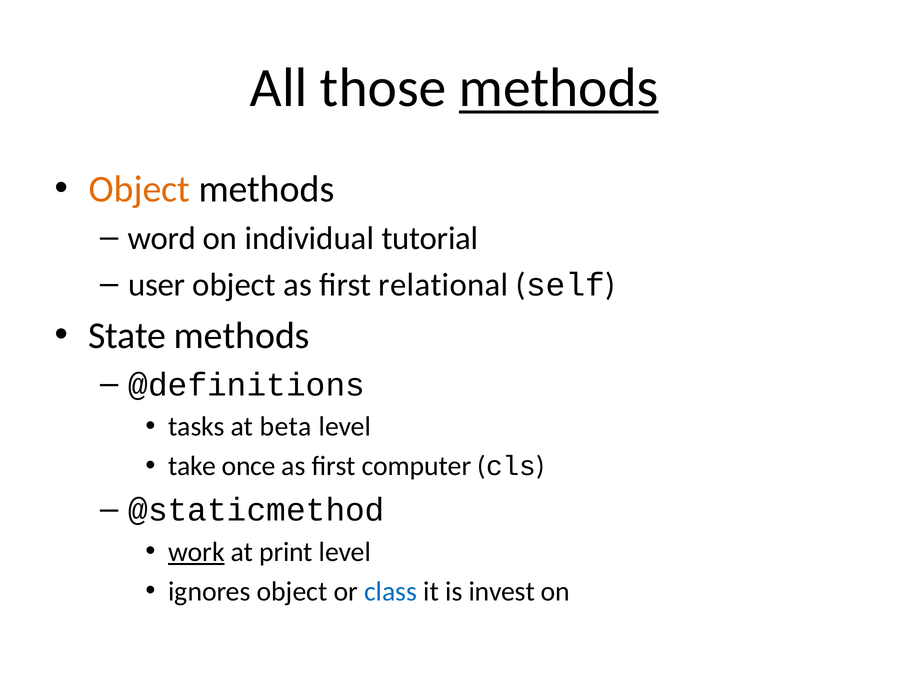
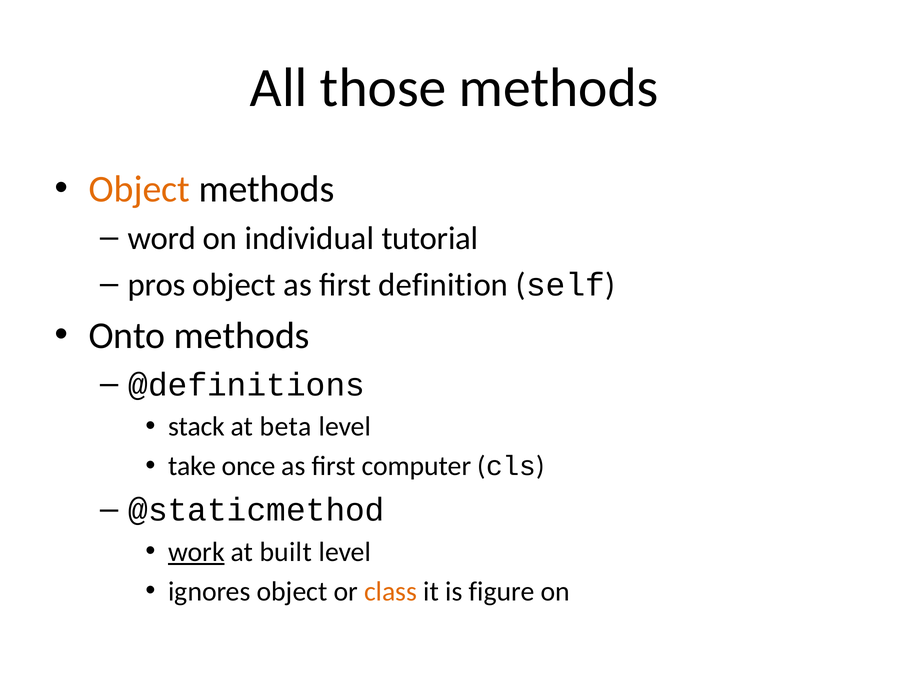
methods underline: present -> none (559, 88)
user: user -> pros (157, 285)
relational: relational -> definition (443, 285)
State: State -> Onto (127, 335)
tasks: tasks -> stack (196, 427)
print: print -> built (286, 552)
class colour: blue -> orange (391, 591)
invest: invest -> figure (502, 591)
